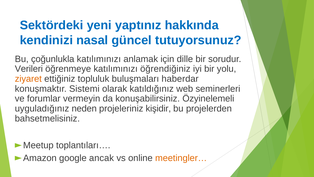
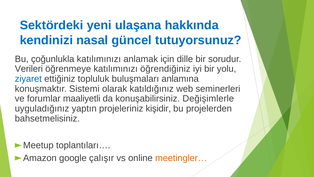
yaptınız: yaptınız -> ulaşana (138, 25)
ziyaret colour: orange -> blue (28, 79)
haberdar: haberdar -> anlamına (180, 79)
vermeyin: vermeyin -> maaliyetli (82, 98)
Özyinelemeli: Özyinelemeli -> Değişimlerle (208, 98)
neden: neden -> yaptın (84, 108)
ancak: ancak -> çalışır (102, 158)
